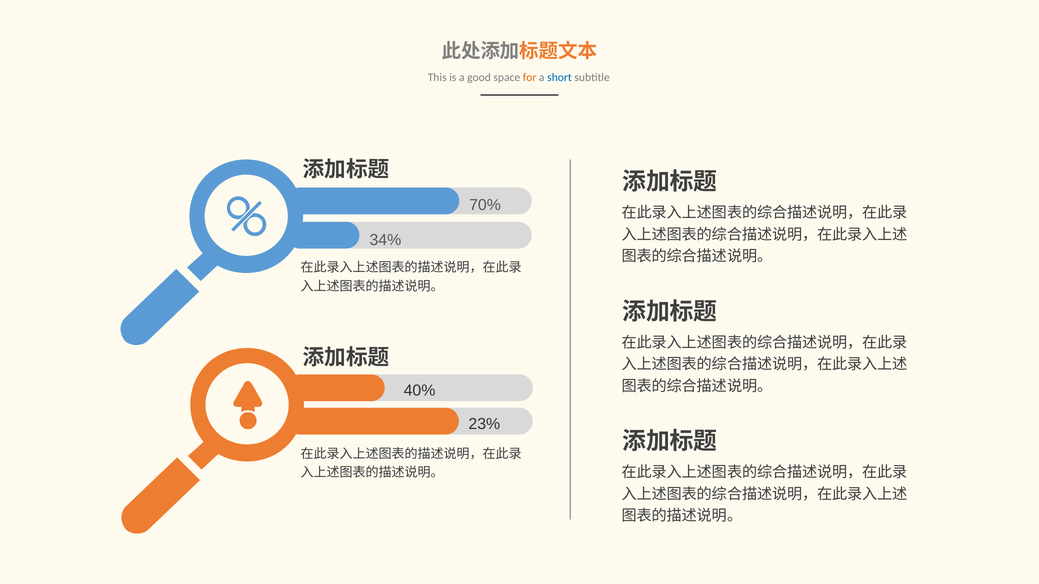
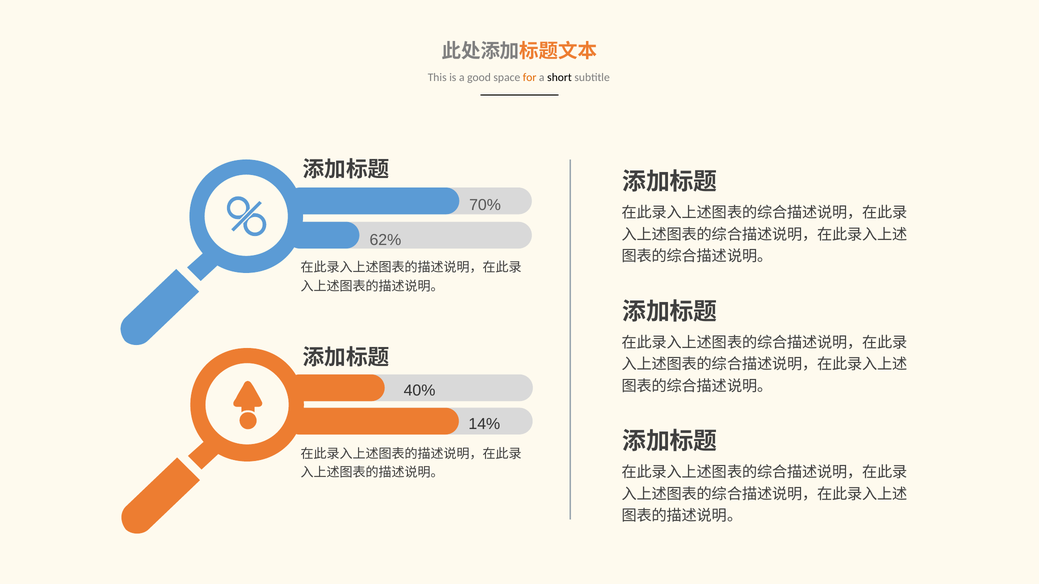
short colour: blue -> black (560, 77)
34%: 34% -> 62% (385, 240)
23%: 23% -> 14% (484, 424)
